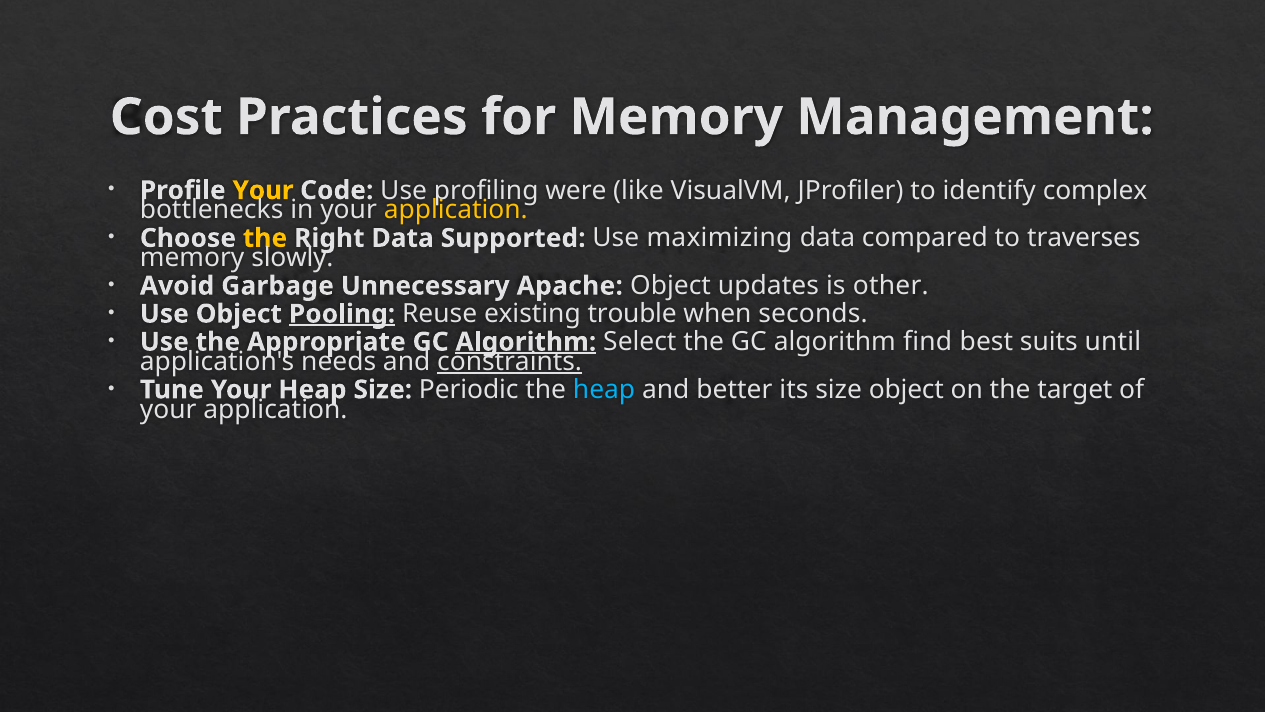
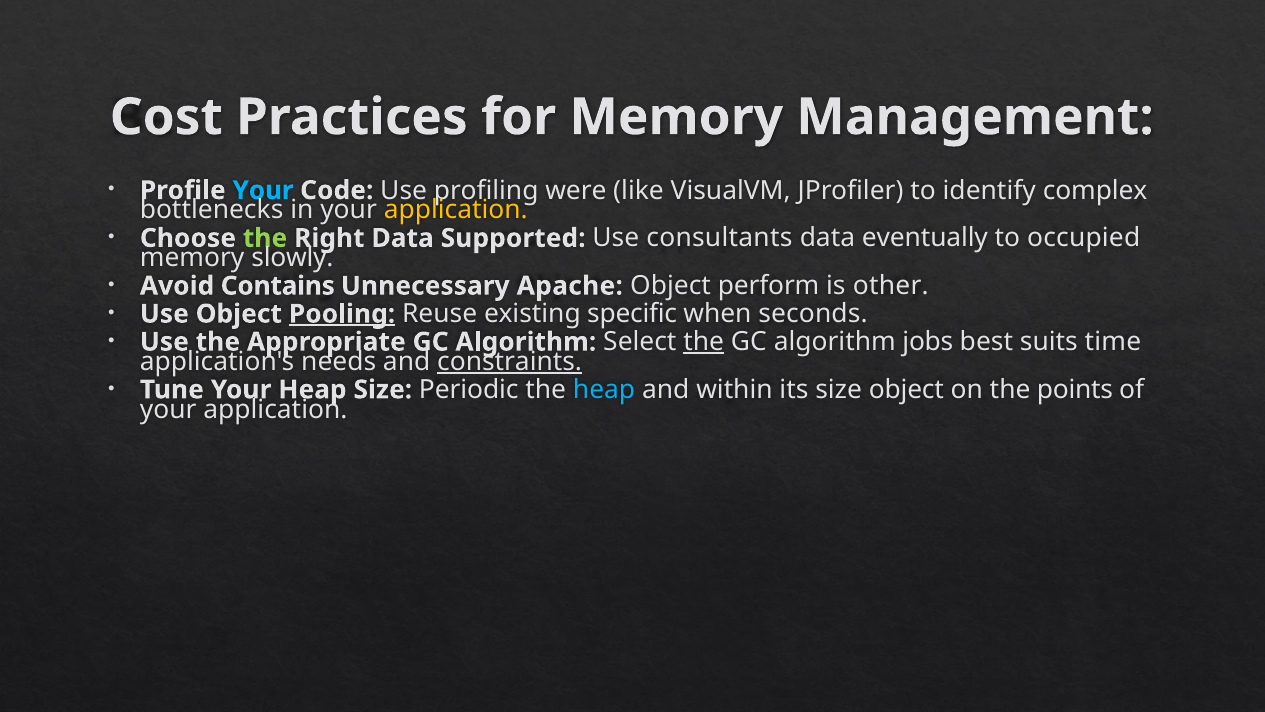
Your colour: yellow -> light blue (263, 190)
the colour: yellow -> light green (265, 238)
maximizing: maximizing -> consultants (719, 238)
compared: compared -> eventually (925, 238)
traverses: traverses -> occupied (1084, 238)
Garbage: Garbage -> Contains (278, 286)
updates: updates -> perform (769, 286)
trouble: trouble -> specific (632, 314)
Algorithm underline: present -> none (526, 342)
the underline: none -> present (704, 342)
find: find -> jobs (928, 342)
until: until -> time (1113, 342)
better: better -> within (734, 389)
target: target -> points (1075, 389)
